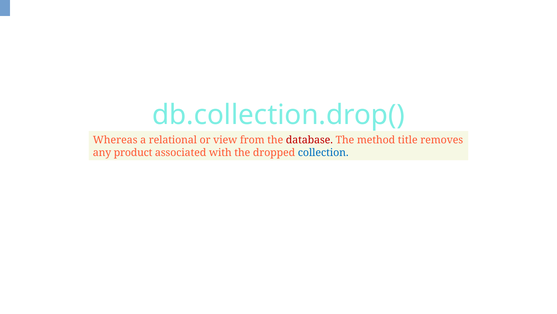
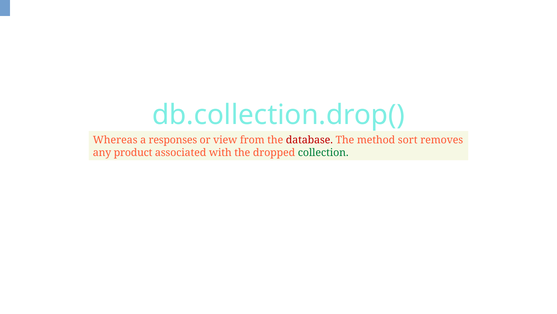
relational: relational -> responses (173, 140)
title: title -> sort (408, 140)
collection colour: blue -> green (323, 152)
